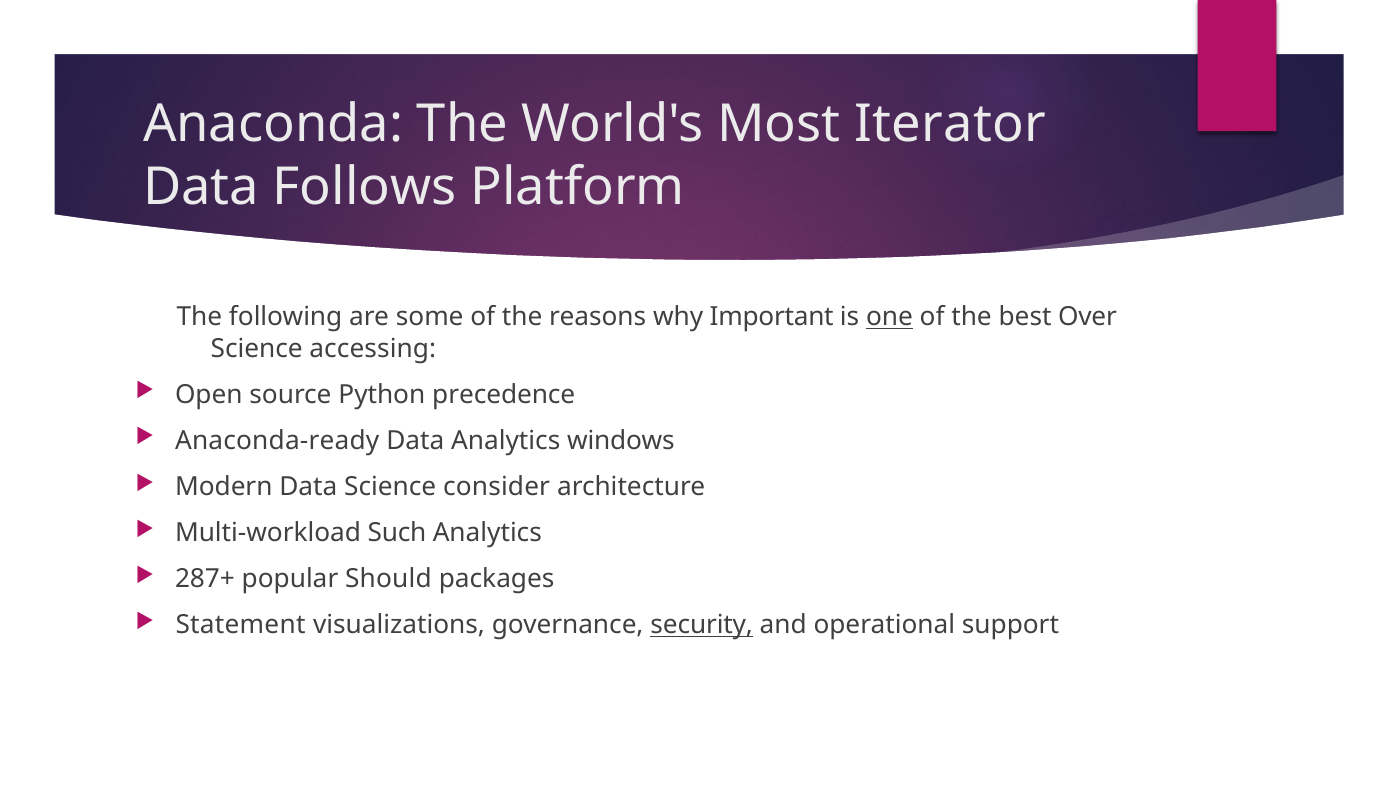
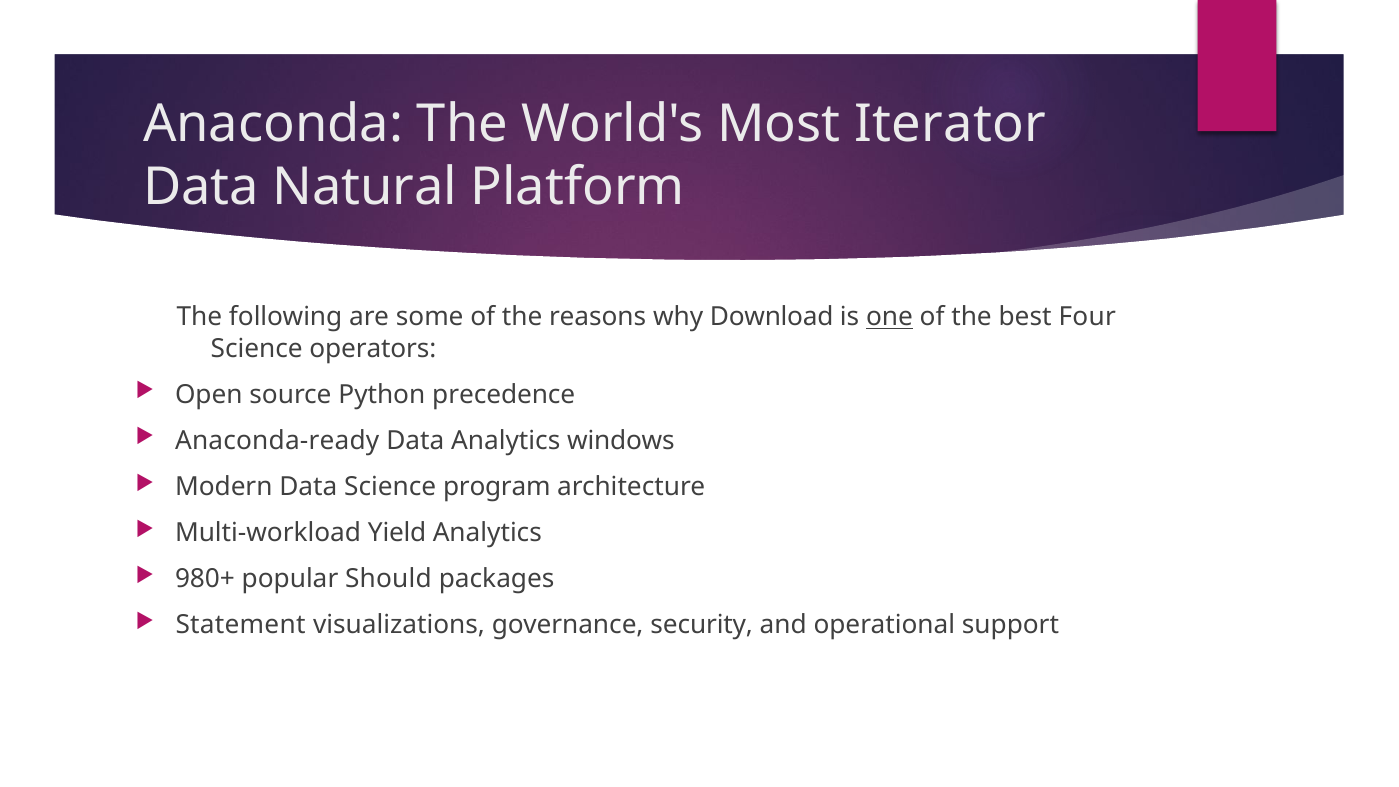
Follows: Follows -> Natural (365, 187)
Important: Important -> Download (772, 317)
Over: Over -> Four (1087, 317)
accessing: accessing -> operators (373, 349)
consider: consider -> program (497, 487)
Such: Such -> Yield (397, 533)
287+: 287+ -> 980+ (205, 579)
security underline: present -> none (702, 625)
